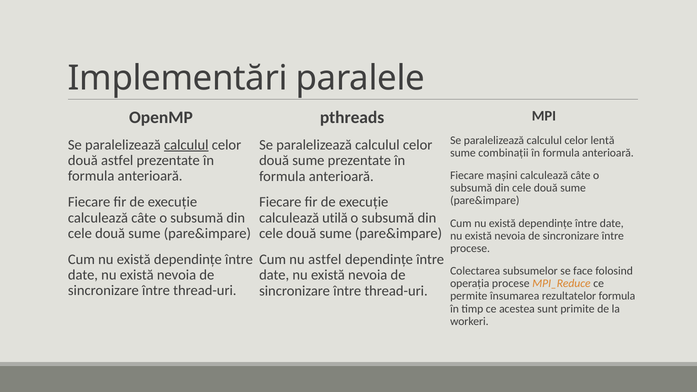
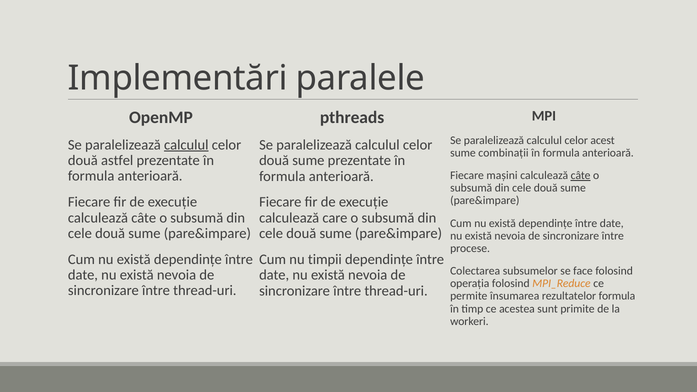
lentă: lentă -> acest (603, 140)
câte underline: none -> present (581, 176)
utilă: utilă -> care (335, 218)
nu astfel: astfel -> timpii (325, 259)
operația procese: procese -> folosind (511, 284)
